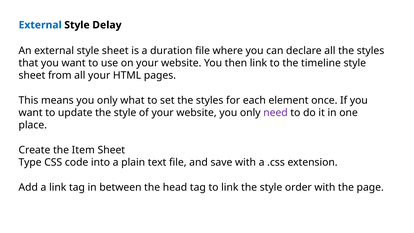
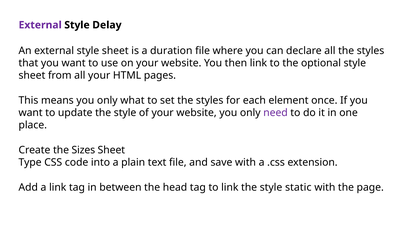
External colour: blue -> purple (40, 25)
timeline: timeline -> optional (321, 63)
Item: Item -> Sizes (83, 150)
order: order -> static (298, 187)
